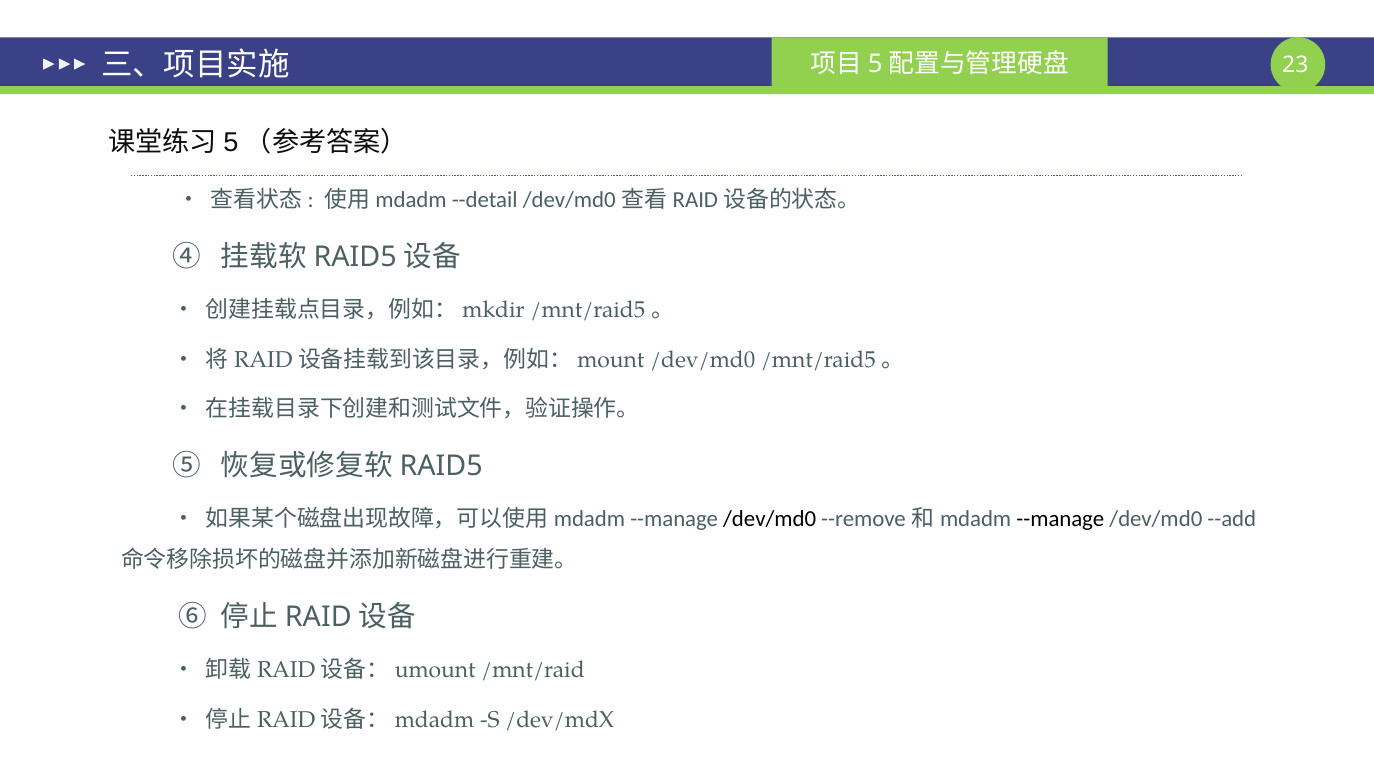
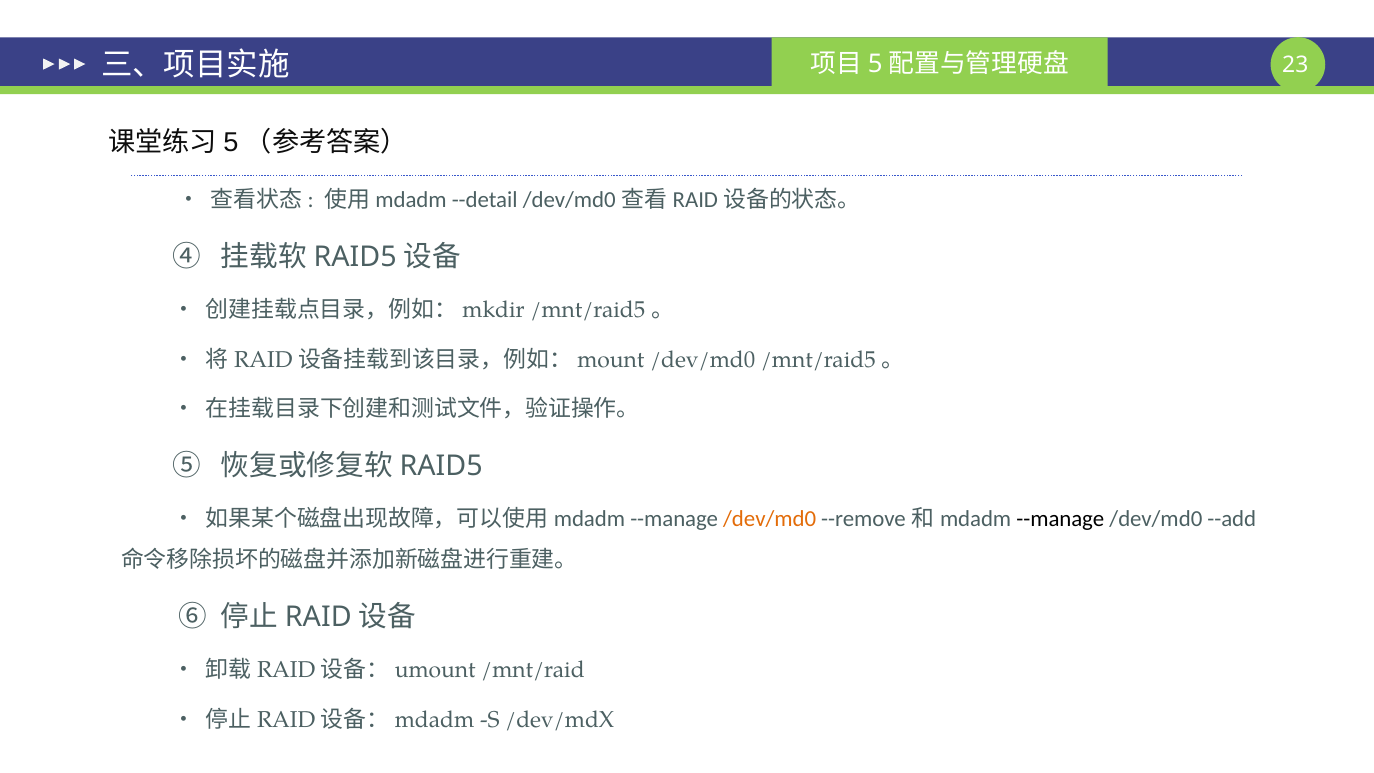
/dev/md0 colour: black -> orange (770, 519)
